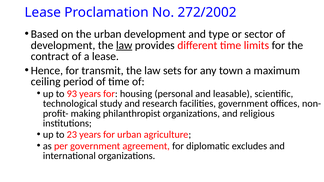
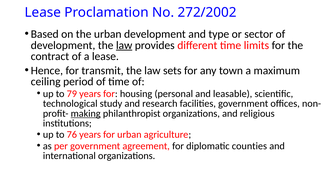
93: 93 -> 79 (72, 94)
making underline: none -> present (86, 114)
23: 23 -> 76 (72, 135)
excludes: excludes -> counties (249, 146)
